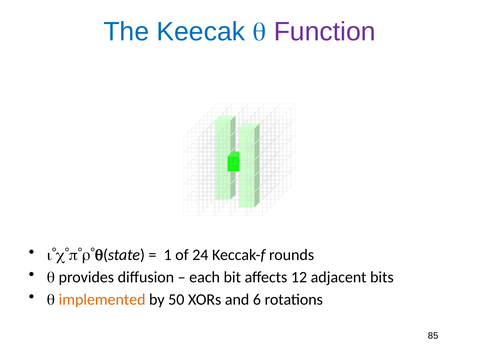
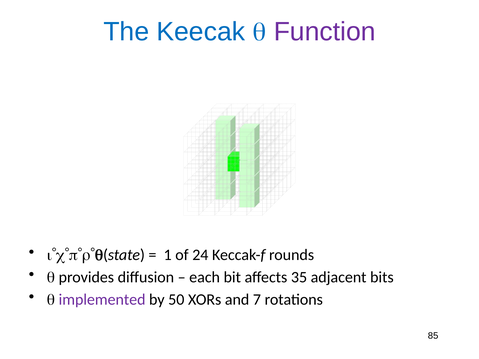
12: 12 -> 35 (299, 277)
implemented colour: orange -> purple (102, 300)
6: 6 -> 7 (257, 300)
